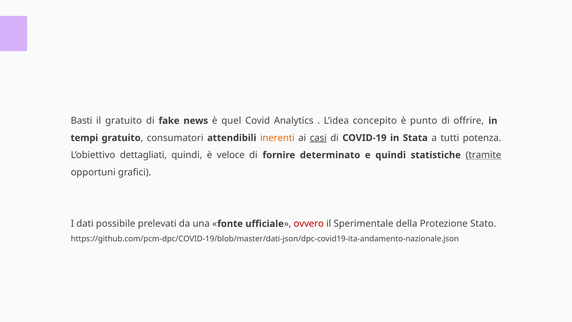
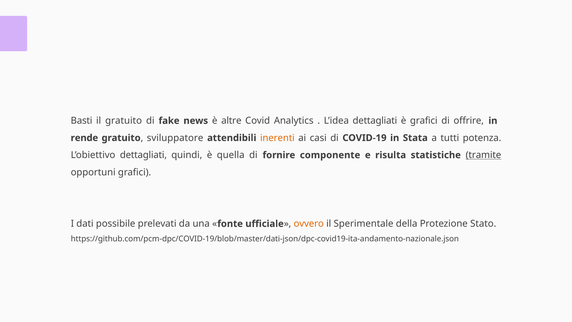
quel: quel -> altre (231, 121)
L’idea concepito: concepito -> dettagliati (375, 121)
è punto: punto -> grafici (424, 121)
tempi: tempi -> rende (84, 138)
consumatori: consumatori -> sviluppatore (175, 138)
casi underline: present -> none (318, 138)
veloce: veloce -> quella (231, 155)
determinato: determinato -> componente (330, 155)
e quindi: quindi -> risulta (391, 155)
ovvero colour: red -> orange (309, 224)
